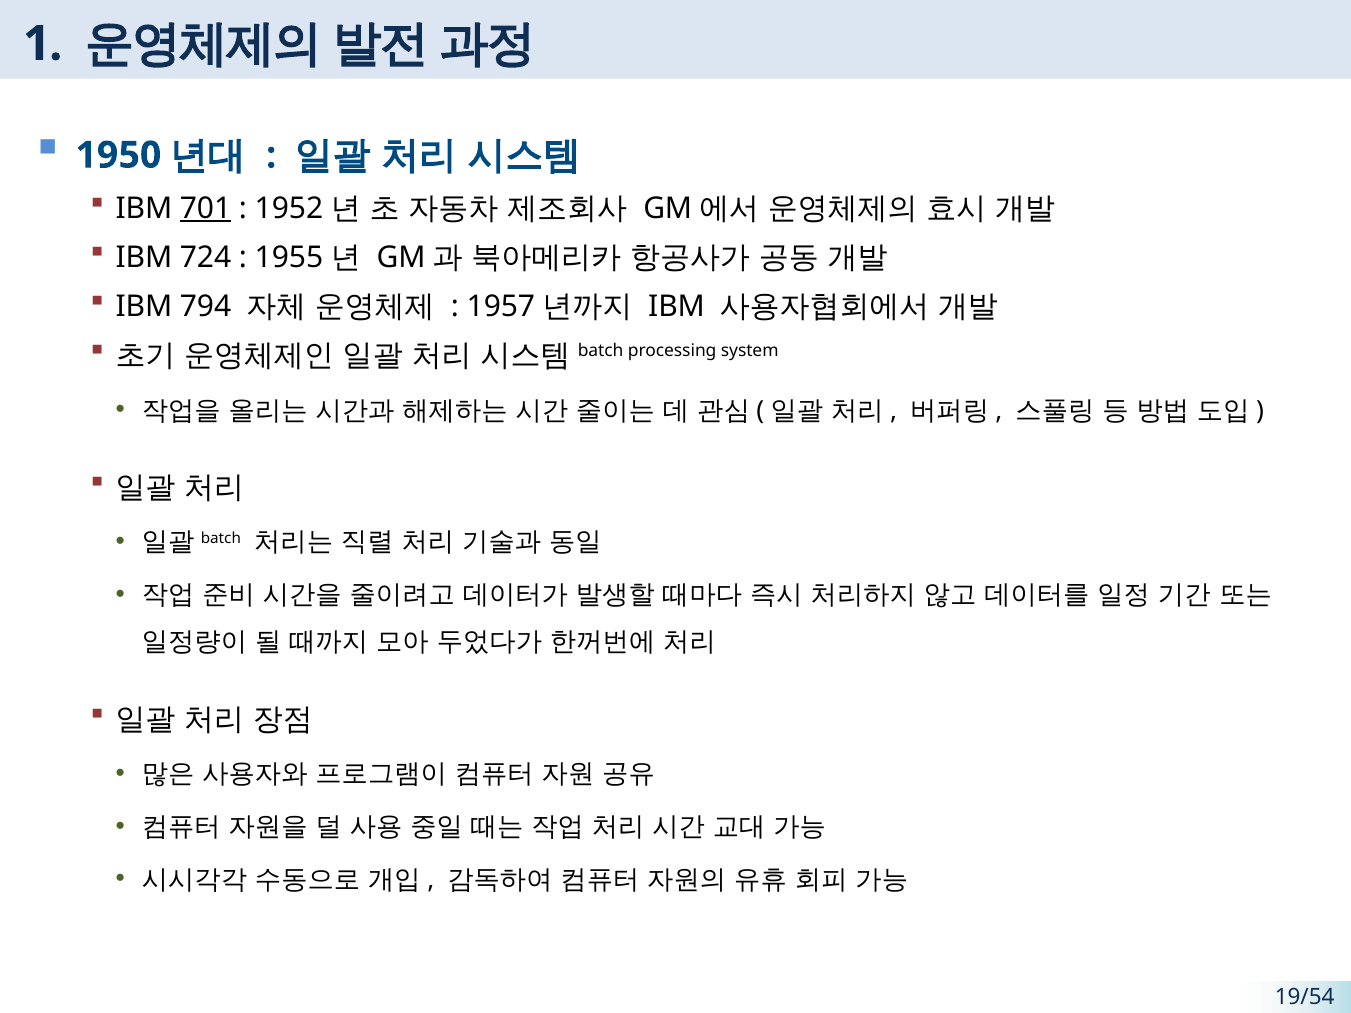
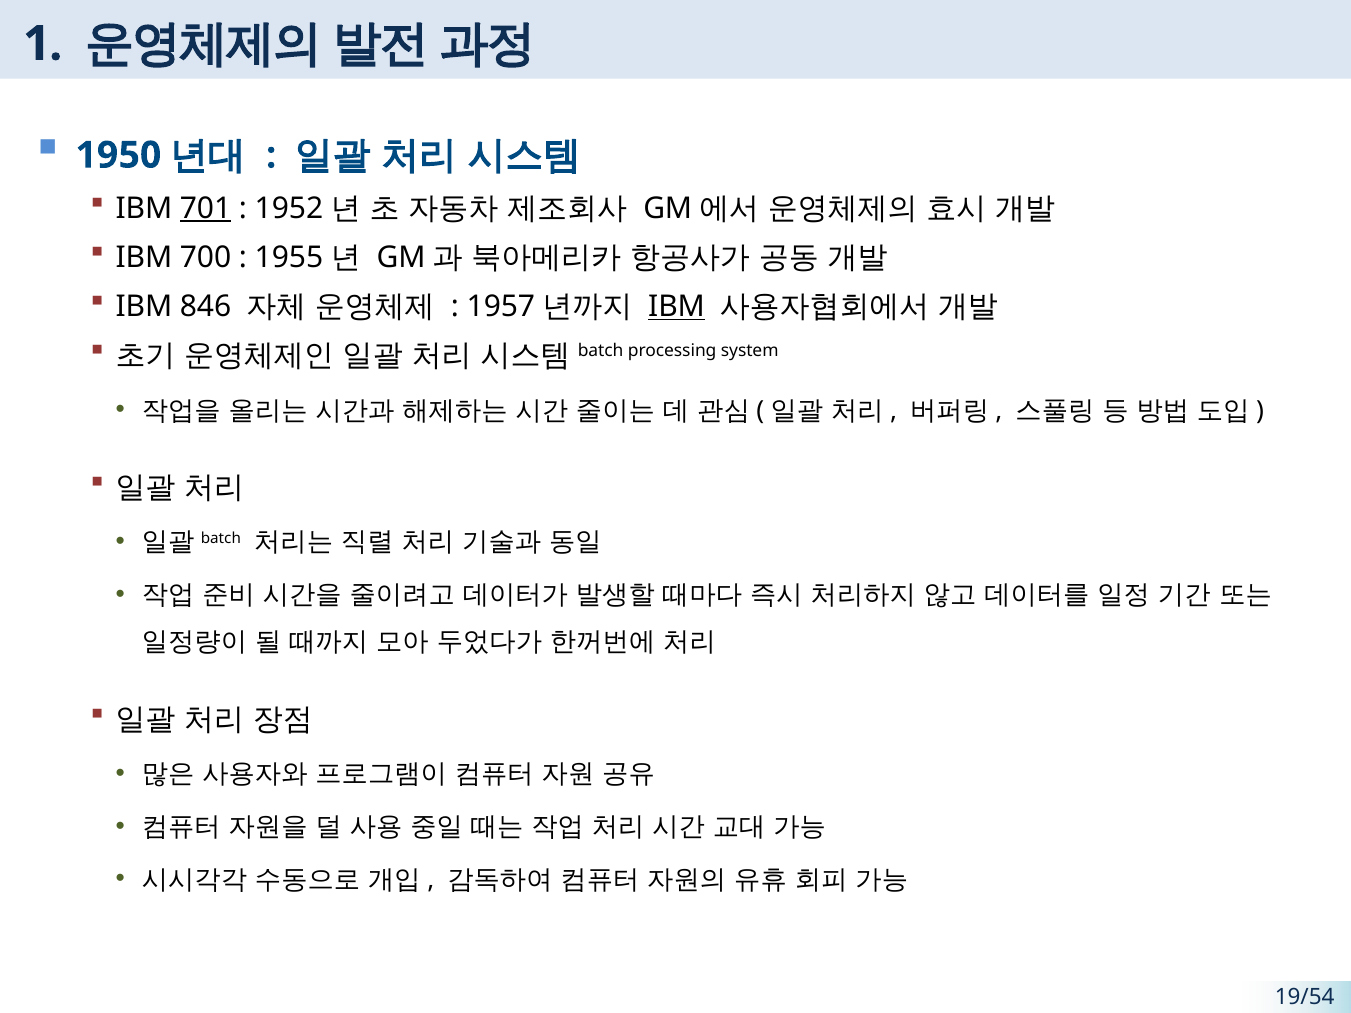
724: 724 -> 700 (206, 258)
794: 794 -> 846 (206, 307)
IBM underline: none -> present (677, 307)
